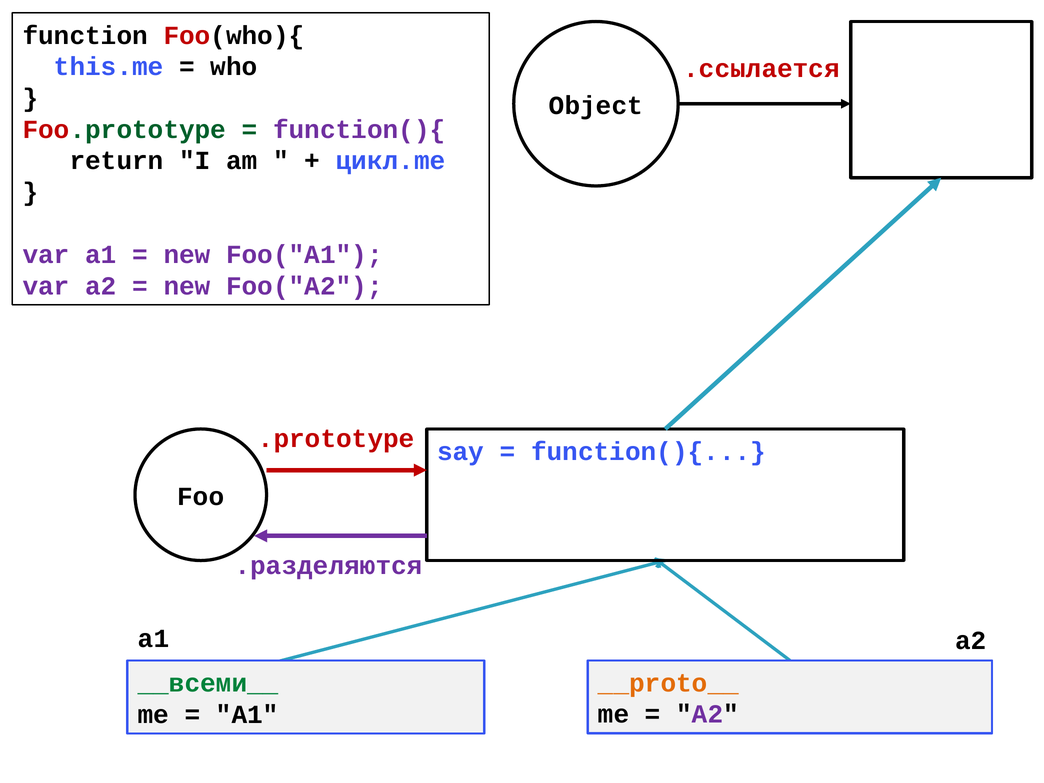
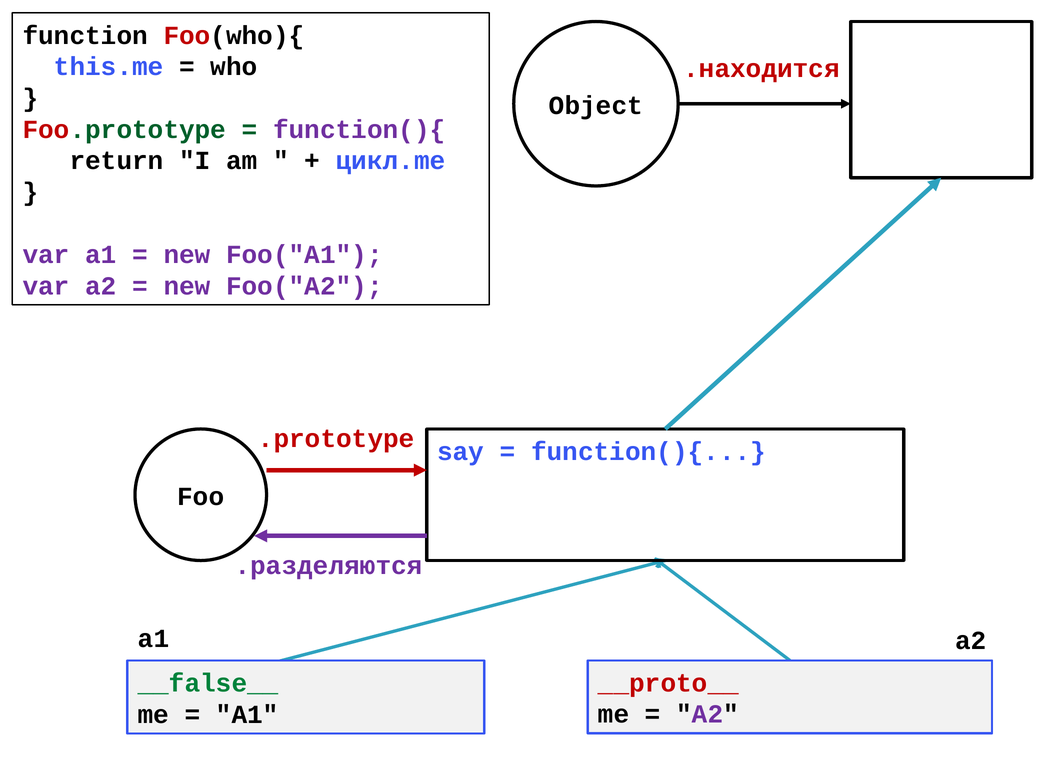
.ссылается: .ссылается -> .находится (762, 69)
__proto__ colour: orange -> red (668, 683)
__всеми__: __всеми__ -> __false__ (208, 683)
